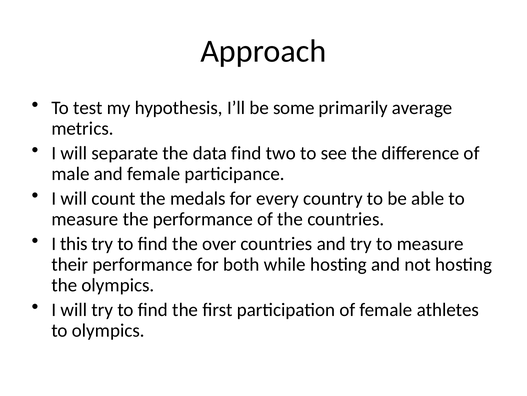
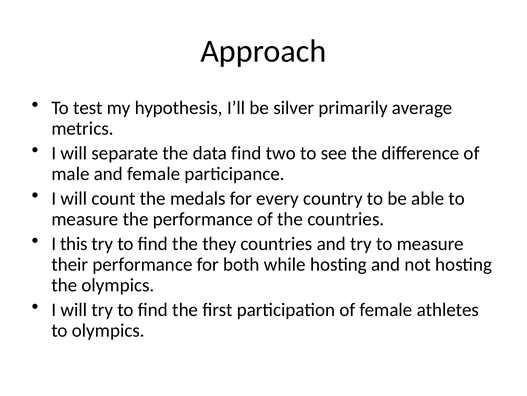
some: some -> silver (294, 108)
over: over -> they (219, 243)
